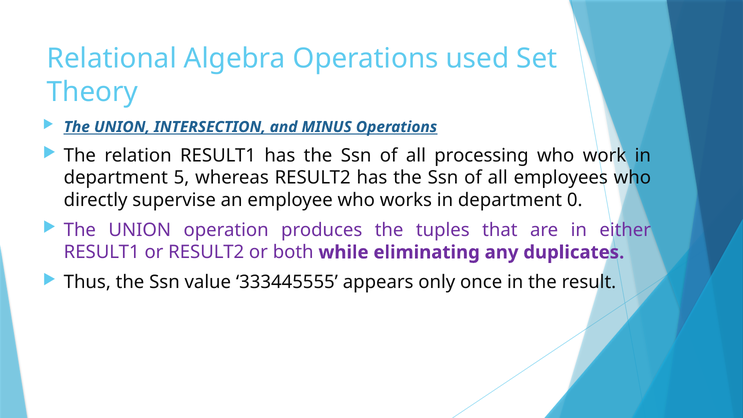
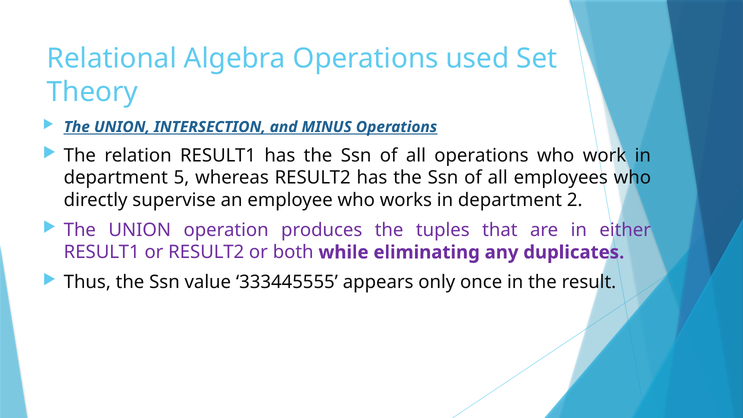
all processing: processing -> operations (481, 155)
0: 0 -> 2 (575, 200)
